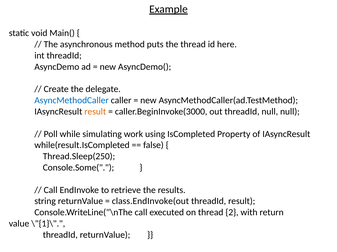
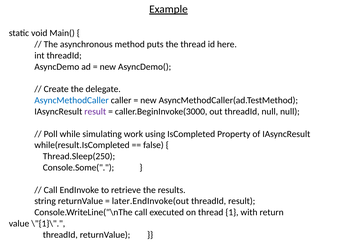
result colour: orange -> purple (95, 112)
class.EndInvoke(out: class.EndInvoke(out -> later.EndInvoke(out (150, 202)
2: 2 -> 1 (232, 213)
